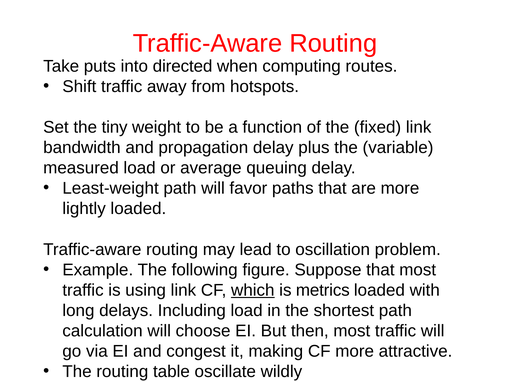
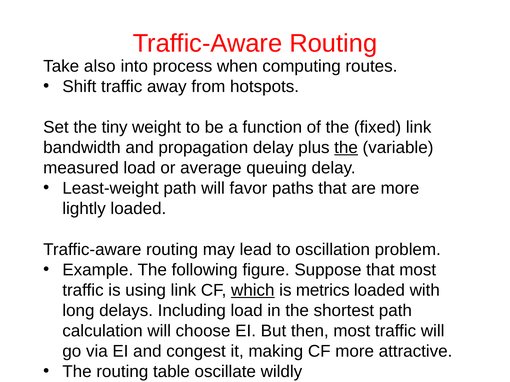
puts: puts -> also (100, 66)
directed: directed -> process (183, 66)
the underline: none -> present (346, 148)
